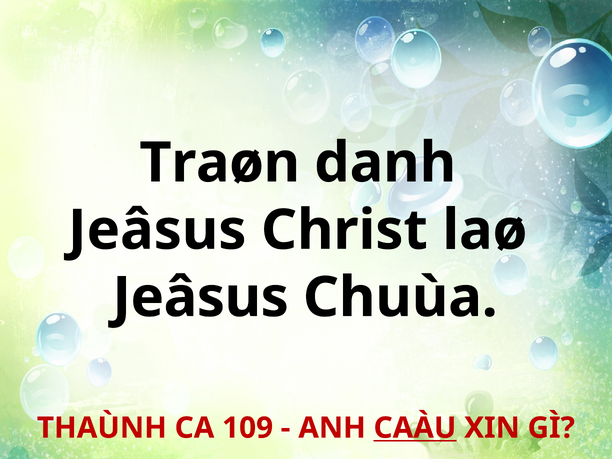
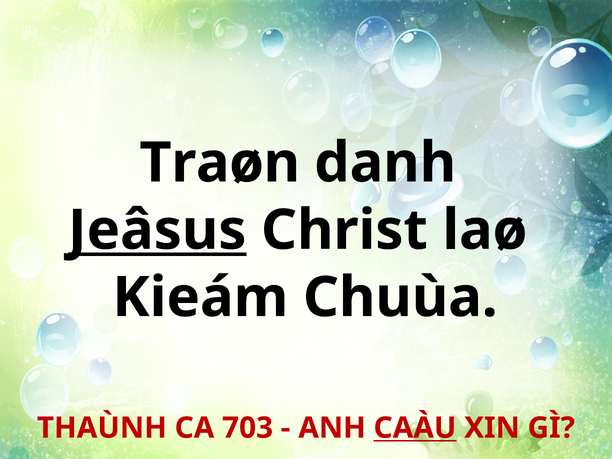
Jeâsus underline: none -> present (157, 230)
Jeâsus: Jeâsus -> Kieám (200, 298)
109: 109 -> 703 (248, 428)
